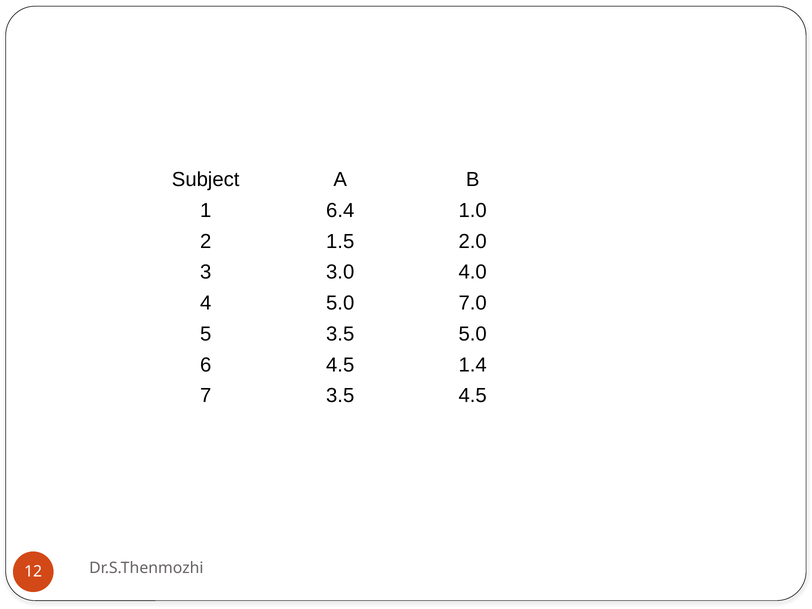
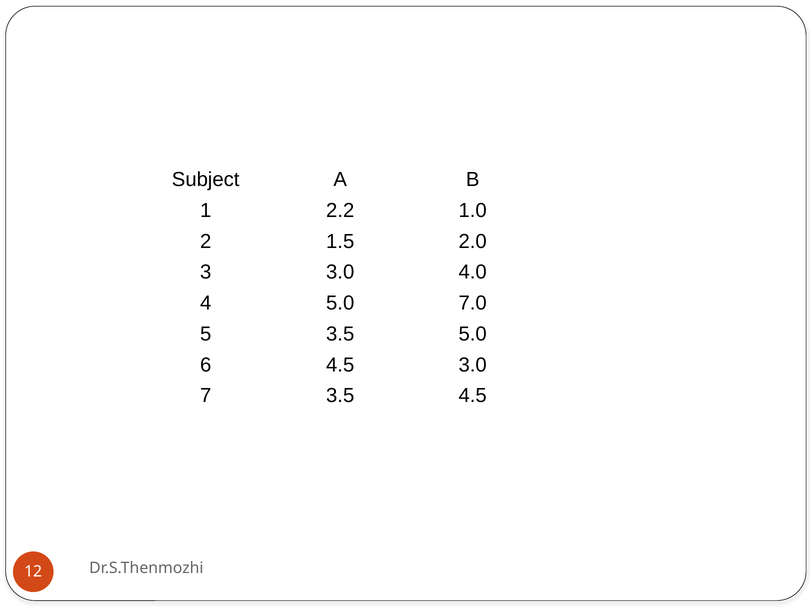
6.4: 6.4 -> 2.2 (340, 210)
4.5 1.4: 1.4 -> 3.0 (473, 365)
